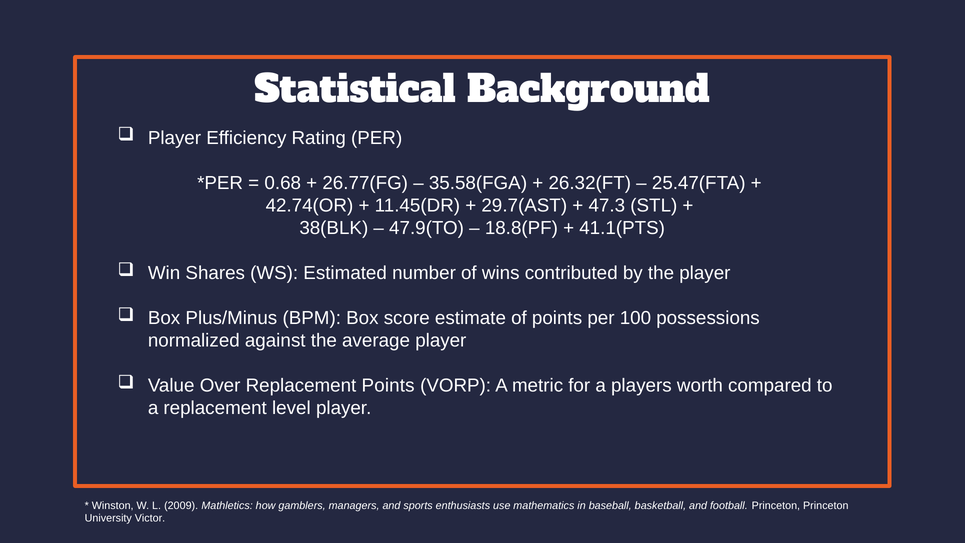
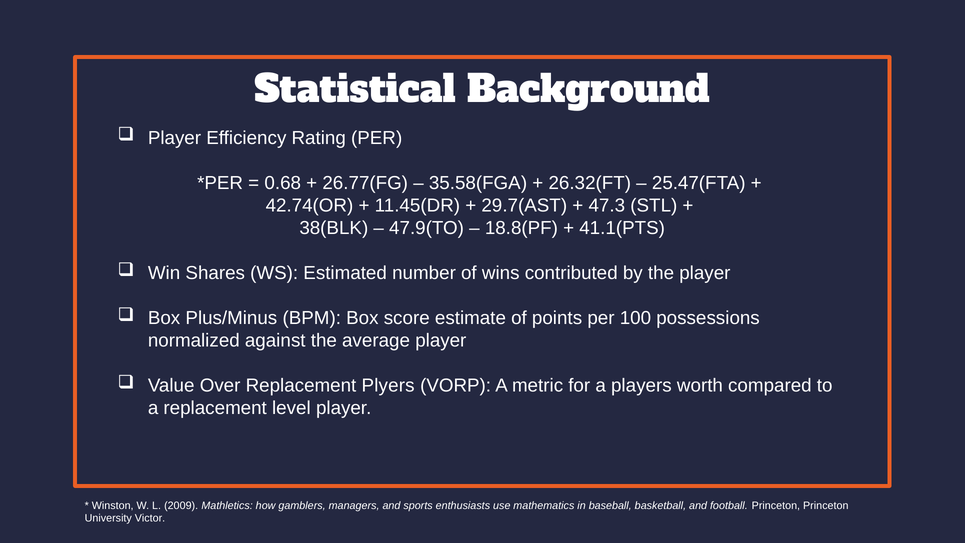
Replacement Points: Points -> Plyers (388, 386)
